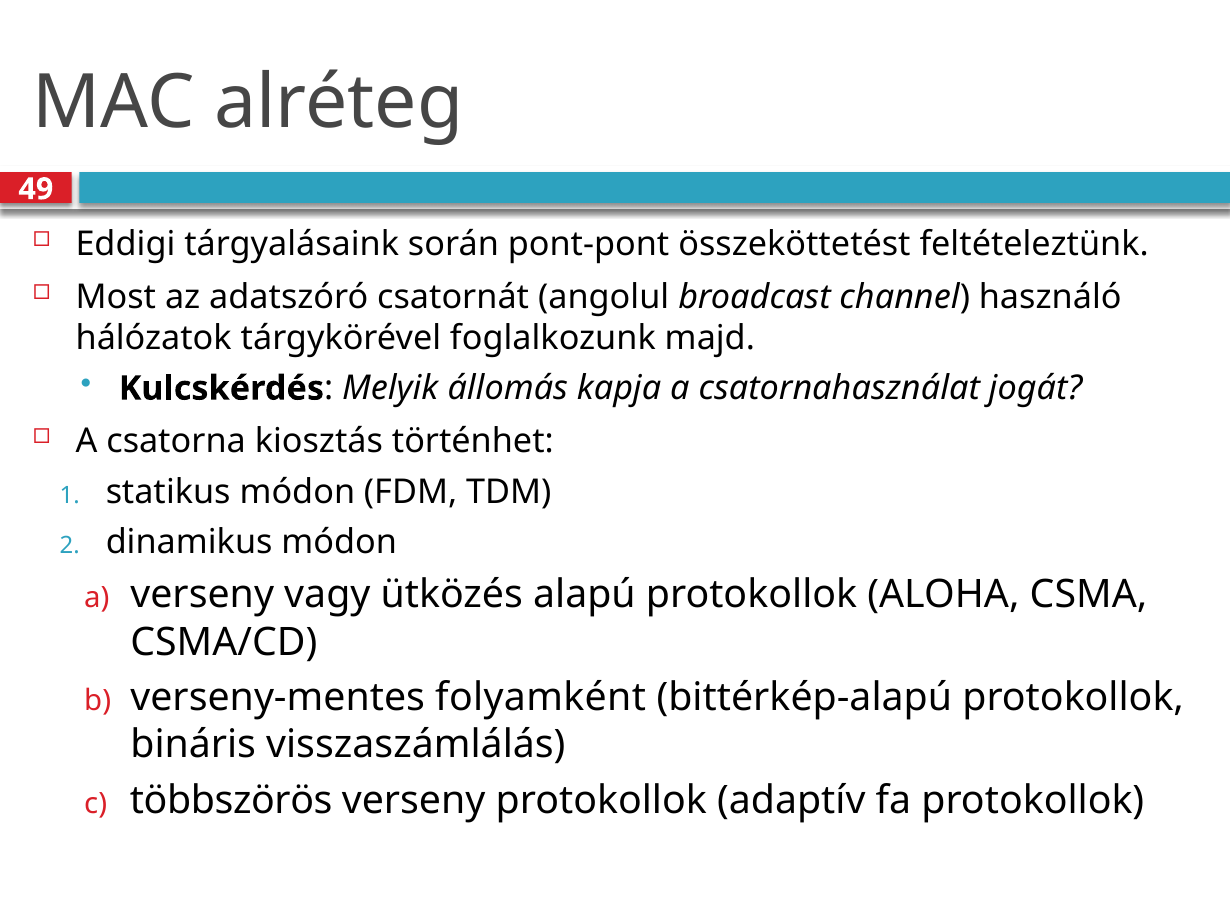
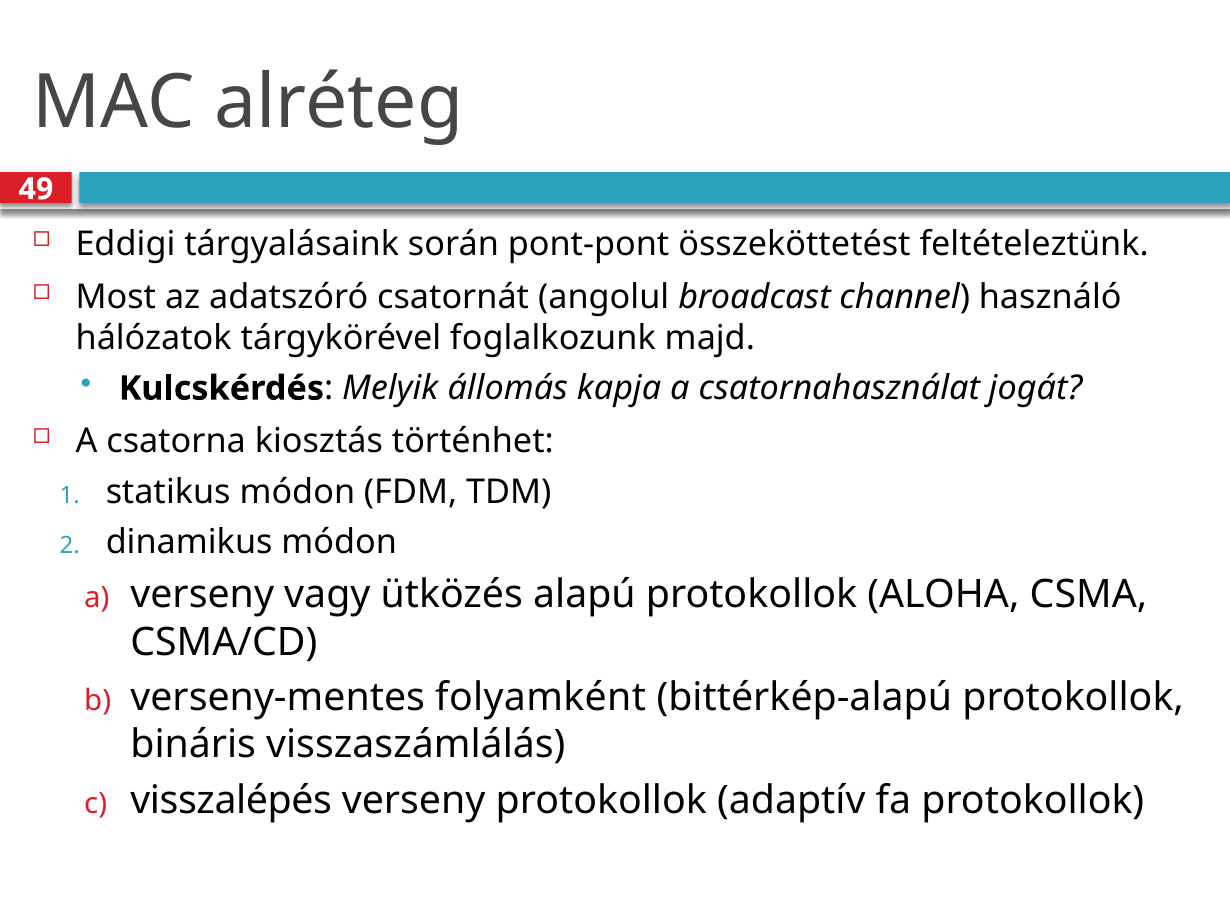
többszörös: többszörös -> visszalépés (231, 801)
